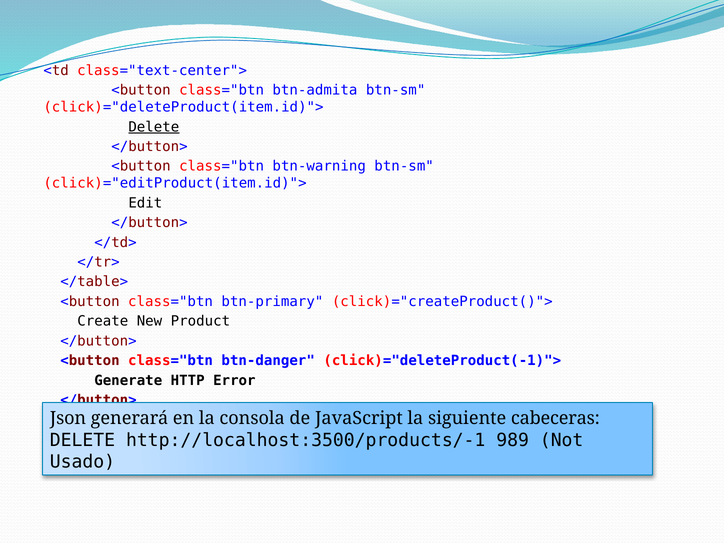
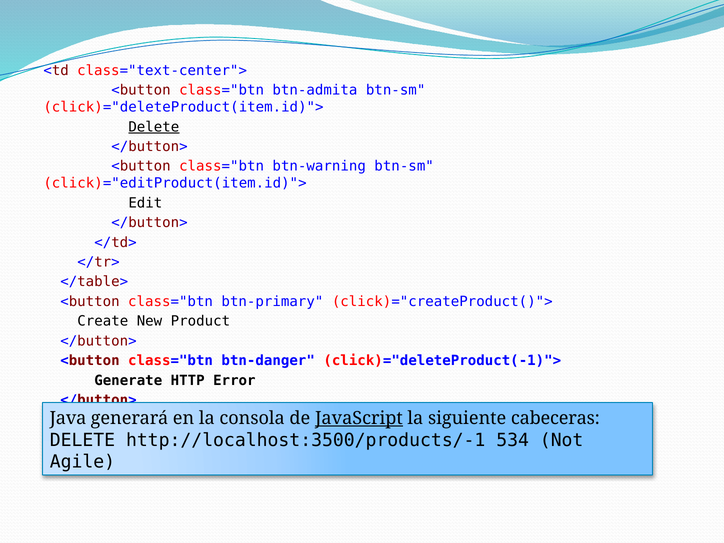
Json: Json -> Java (68, 418)
JavaScript underline: none -> present (359, 418)
989: 989 -> 534 (513, 440)
Usado: Usado -> Agile (82, 462)
